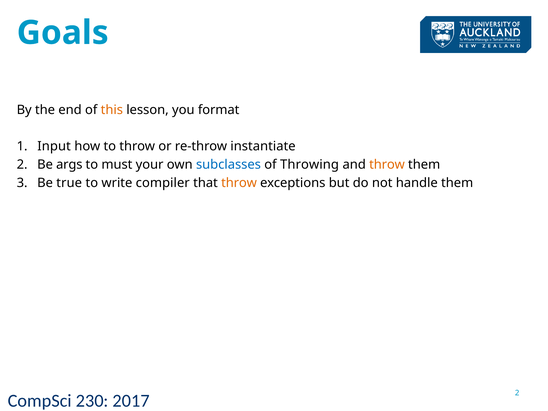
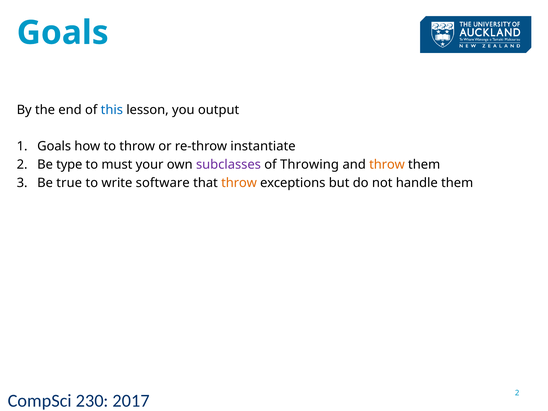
this colour: orange -> blue (112, 110)
format: format -> output (219, 110)
Input: Input -> Goals (54, 146)
args: args -> type (69, 165)
subclasses colour: blue -> purple (228, 165)
compiler: compiler -> software (163, 183)
